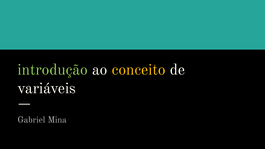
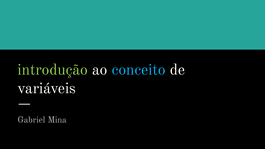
conceito colour: yellow -> light blue (139, 70)
